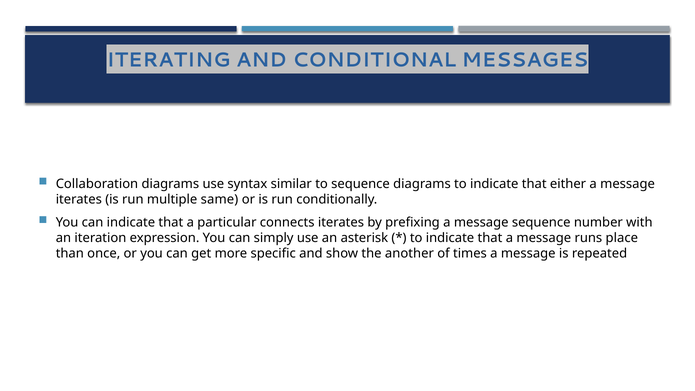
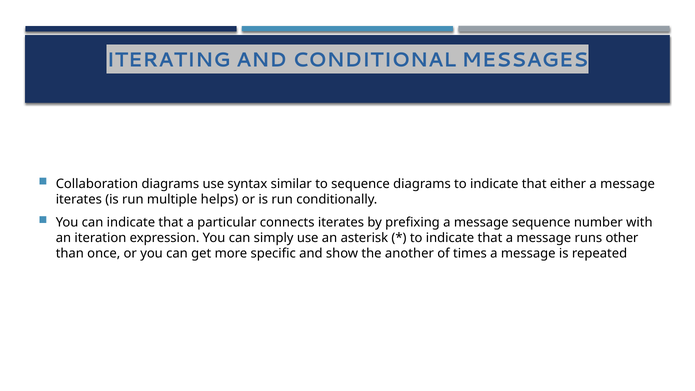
same: same -> helps (220, 200)
place: place -> other (622, 238)
